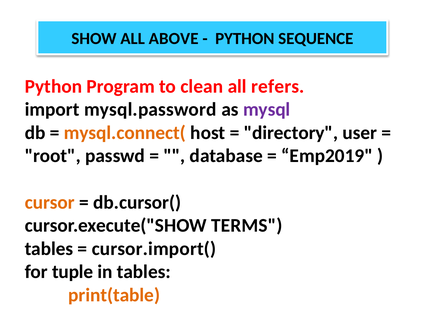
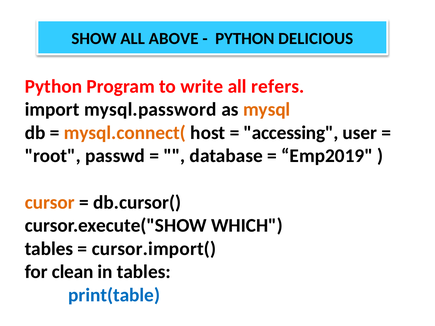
SEQUENCE: SEQUENCE -> DELICIOUS (316, 39)
clean: clean -> write (202, 86)
mysql colour: purple -> orange (267, 110)
directory: directory -> accessing (291, 133)
TERMS: TERMS -> WHICH (247, 226)
tuple: tuple -> clean (73, 272)
print(table colour: orange -> blue (114, 295)
